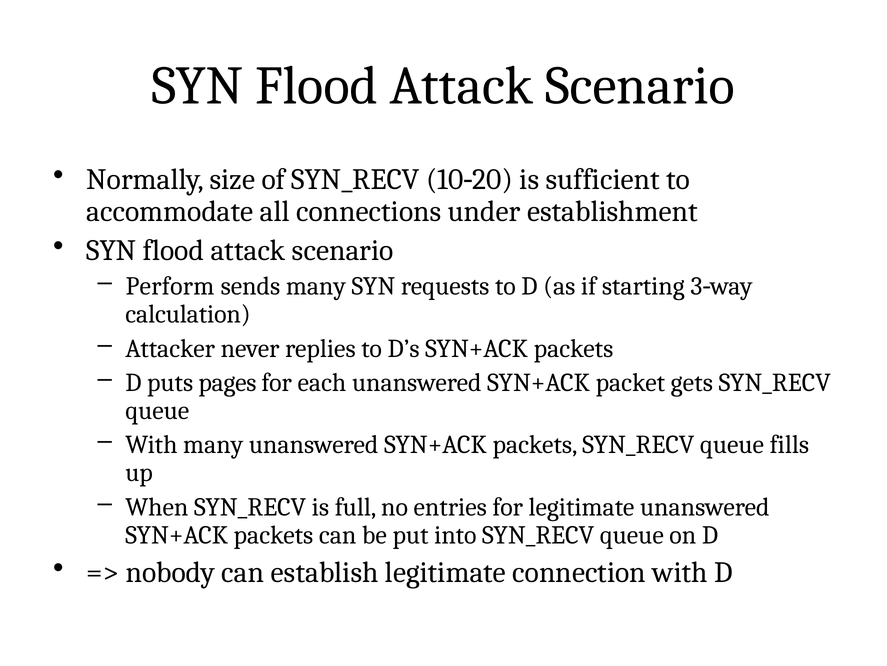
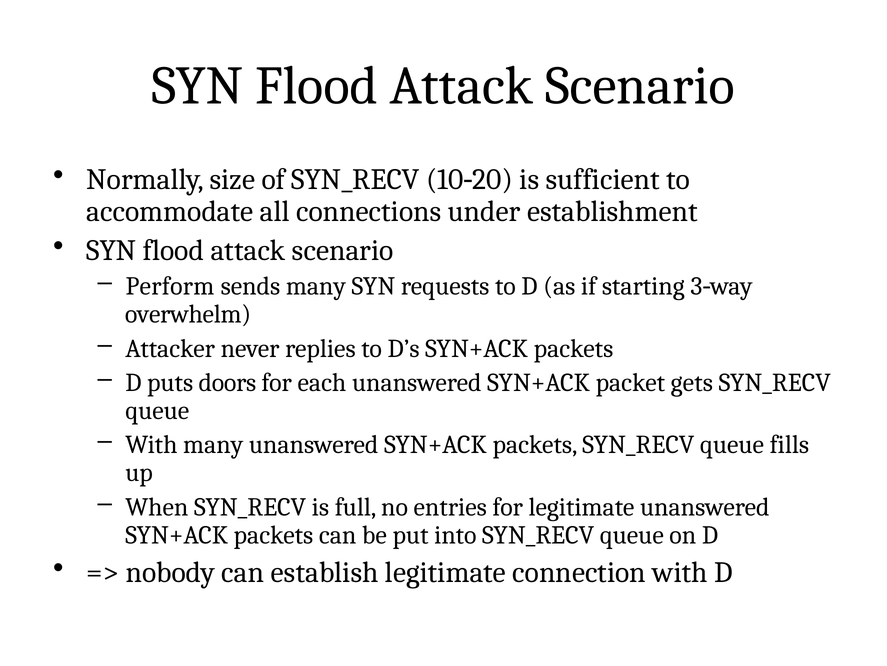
calculation: calculation -> overwhelm (188, 314)
pages: pages -> doors (227, 382)
